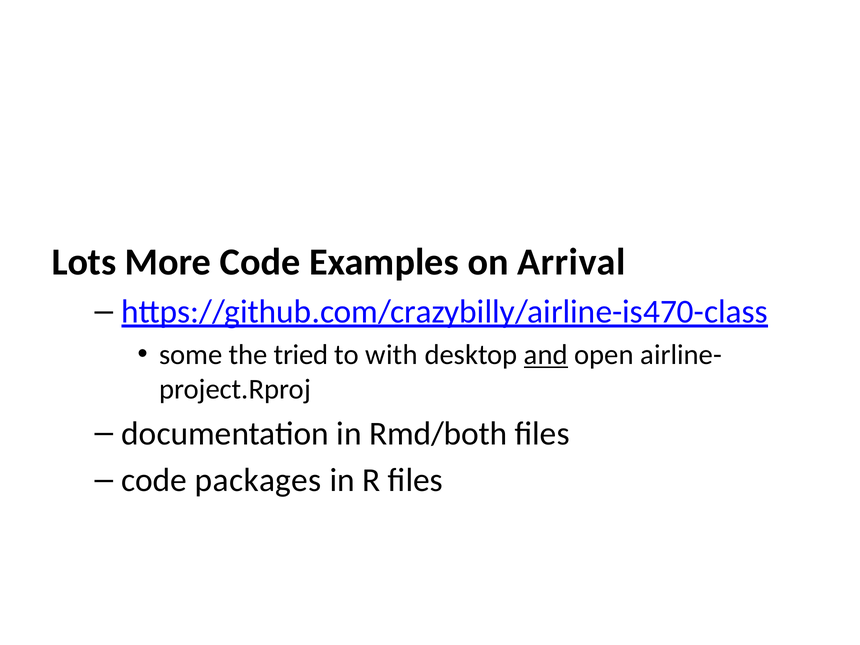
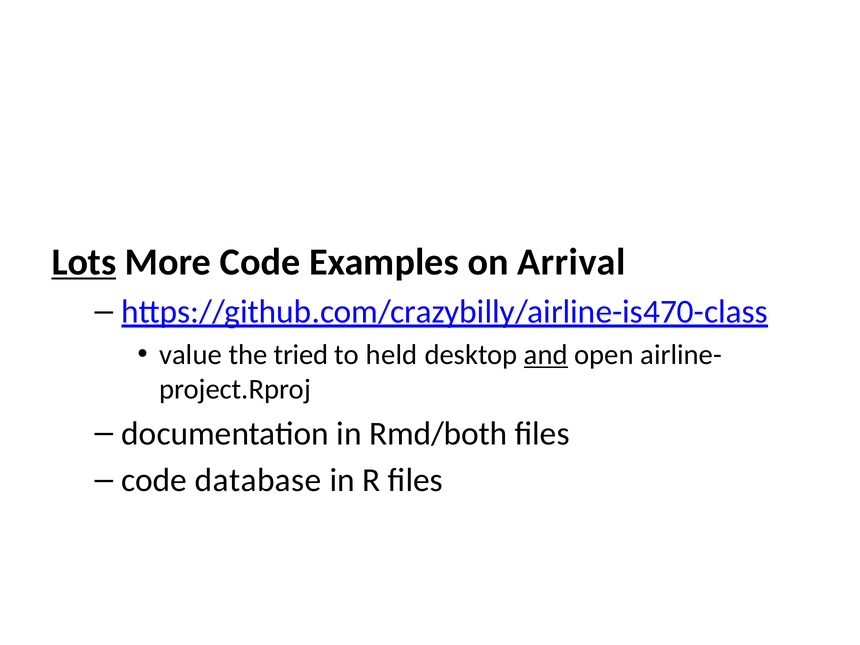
Lots underline: none -> present (84, 262)
some: some -> value (191, 355)
with: with -> held (392, 355)
packages: packages -> database (258, 480)
